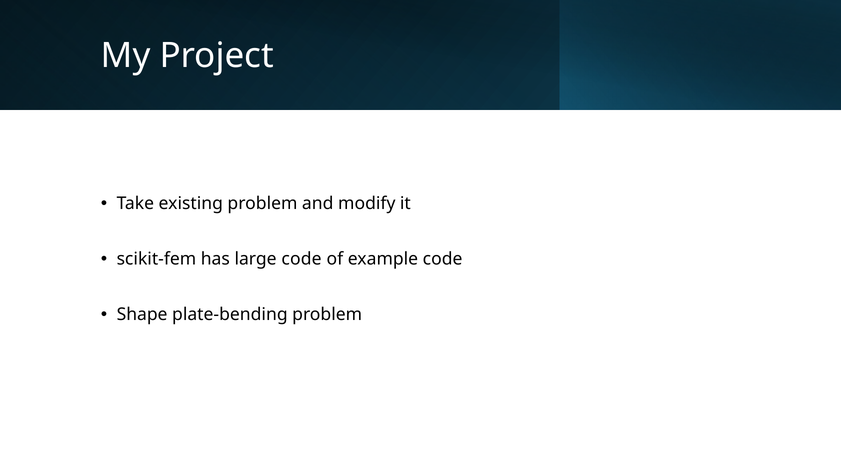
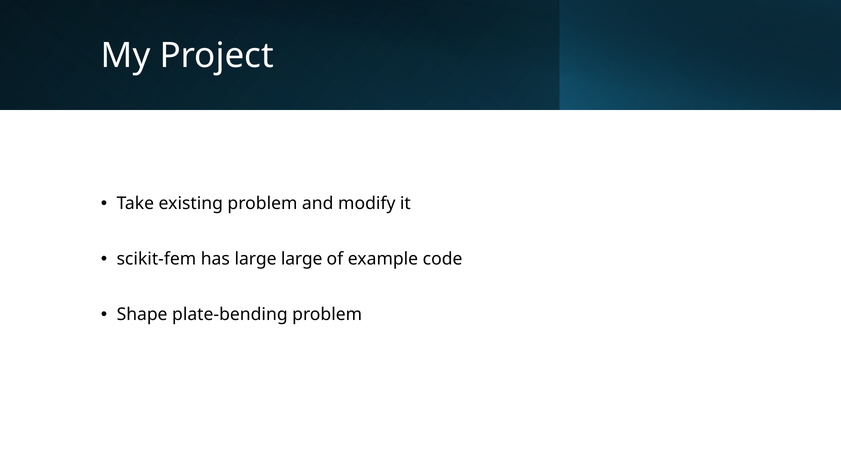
large code: code -> large (302, 259)
